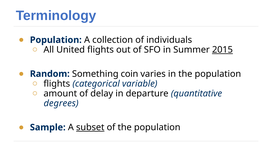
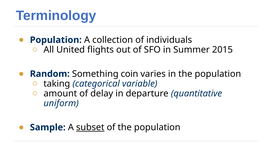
2015 underline: present -> none (222, 50)
flights: flights -> taking (57, 84)
degrees: degrees -> uniform (61, 103)
